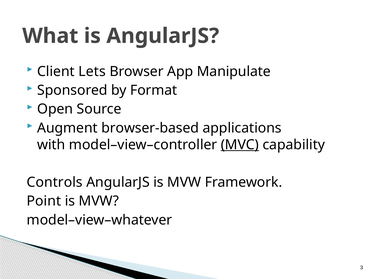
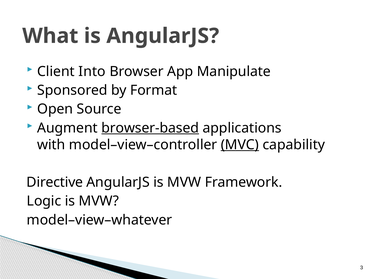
Lets: Lets -> Into (92, 71)
browser-based underline: none -> present (150, 128)
Controls: Controls -> Directive (55, 182)
Point: Point -> Logic (44, 201)
